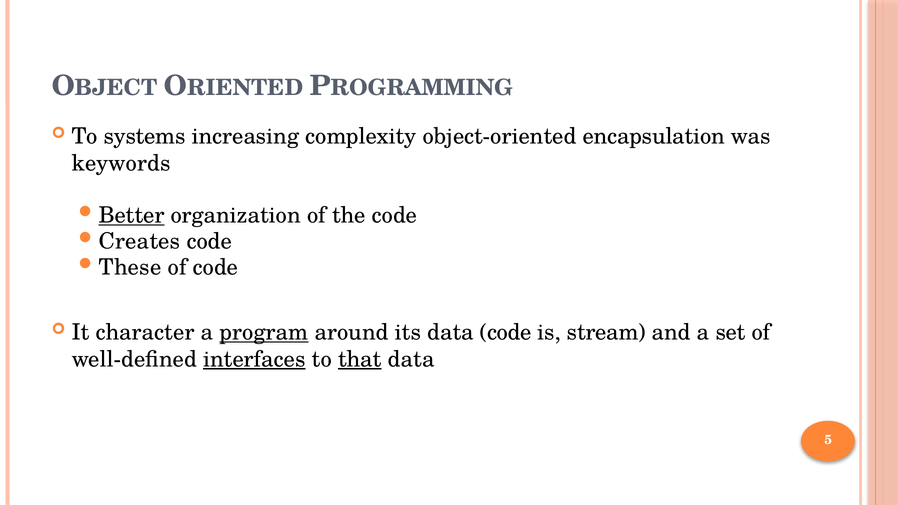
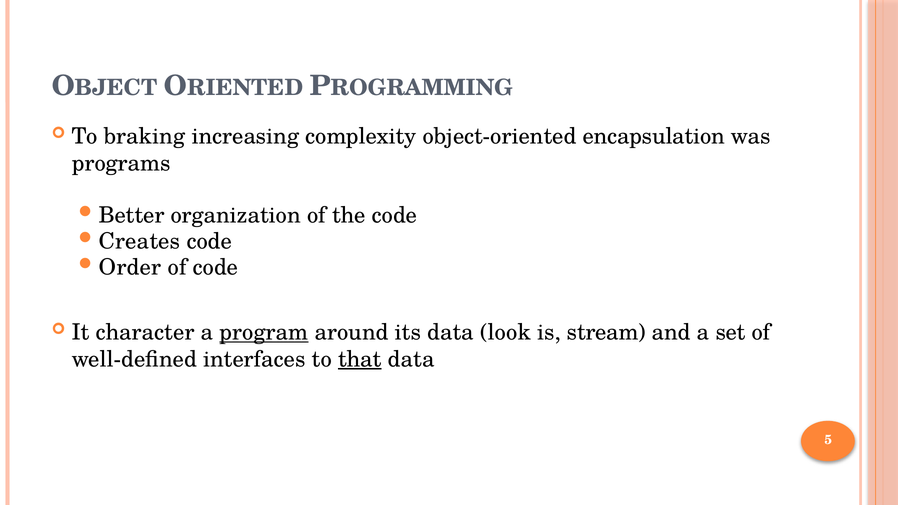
systems: systems -> braking (144, 136)
keywords: keywords -> programs (121, 163)
Better underline: present -> none (132, 215)
These: These -> Order (130, 267)
data code: code -> look (506, 332)
interfaces underline: present -> none (254, 359)
